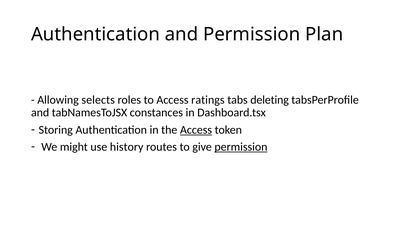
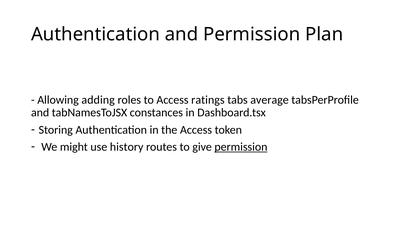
selects: selects -> adding (98, 100)
deleting: deleting -> average (270, 100)
Access underline: present -> none (196, 130)
